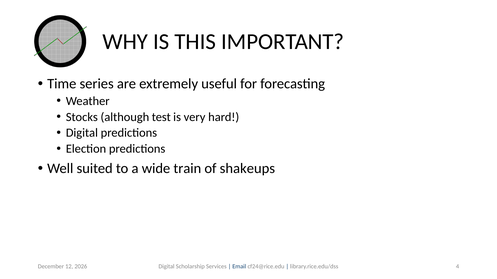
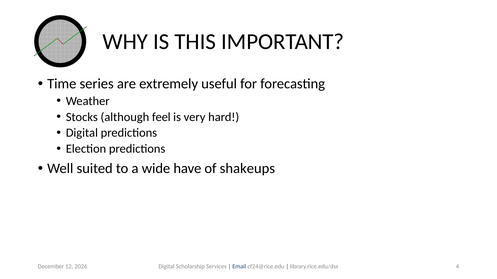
test: test -> feel (161, 117)
train: train -> have (187, 169)
